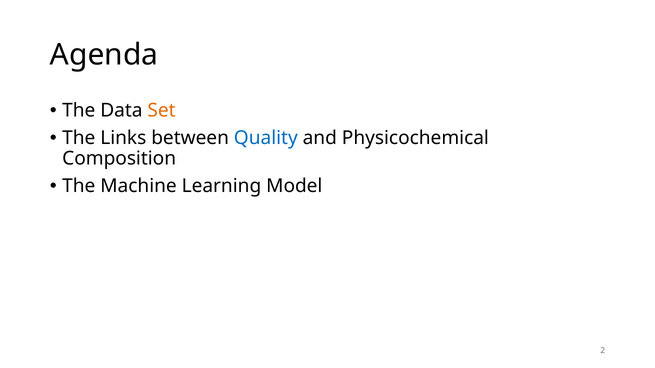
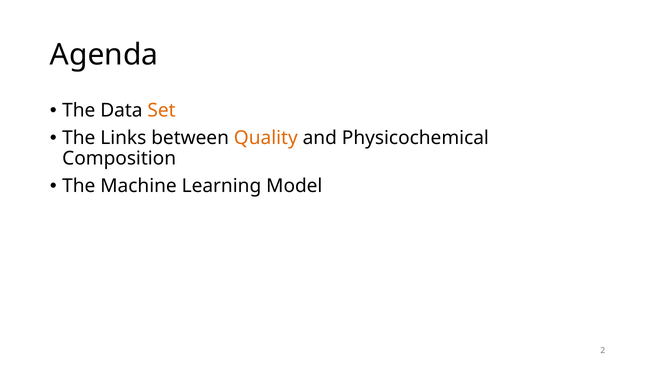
Quality colour: blue -> orange (266, 138)
